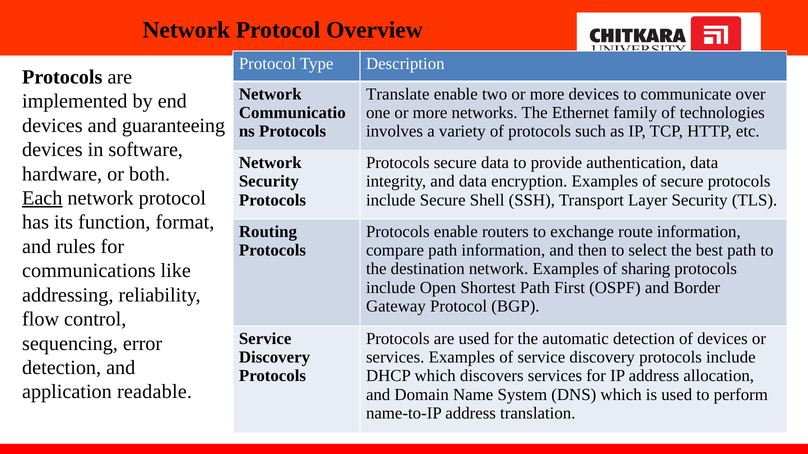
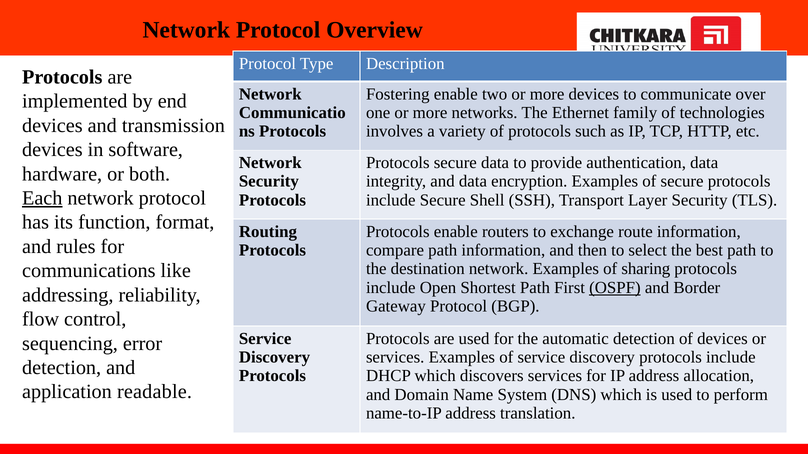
Translate: Translate -> Fostering (398, 94)
guaranteeing: guaranteeing -> transmission (173, 126)
OSPF underline: none -> present (615, 288)
